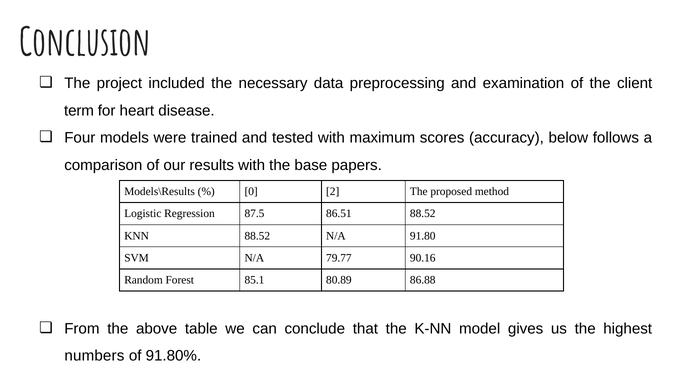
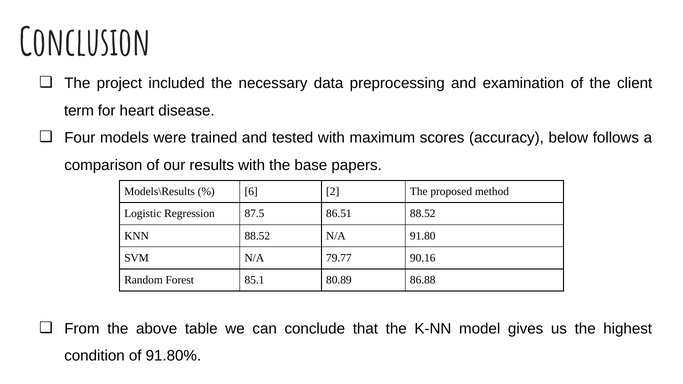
0: 0 -> 6 (251, 192)
numbers: numbers -> condition (95, 356)
